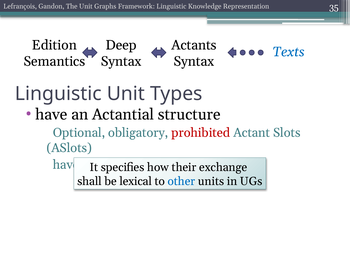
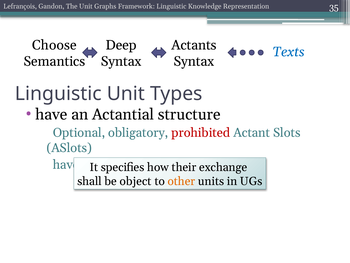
Edition: Edition -> Choose (54, 45)
lexical: lexical -> object (136, 181)
other colour: blue -> orange (181, 181)
